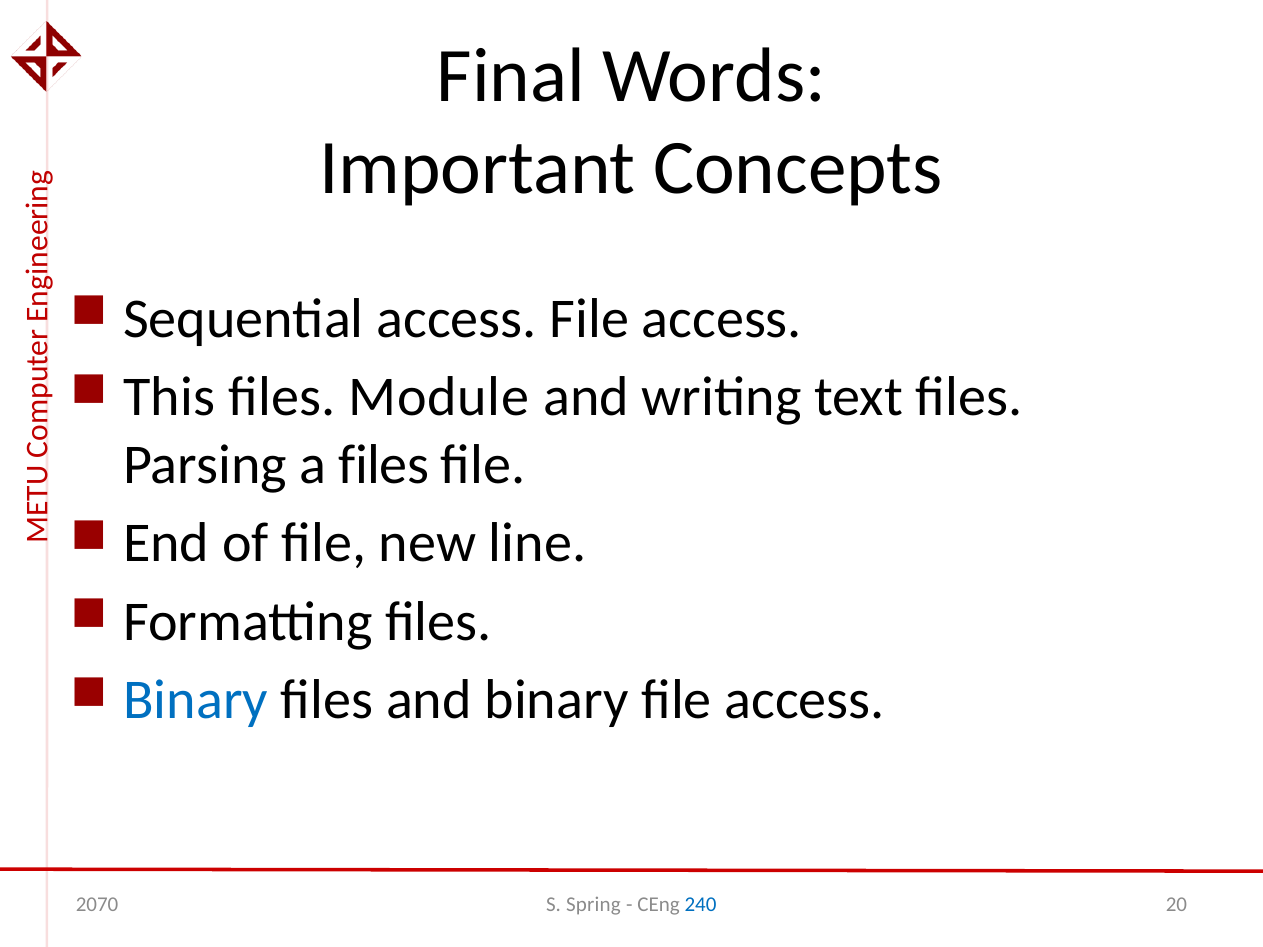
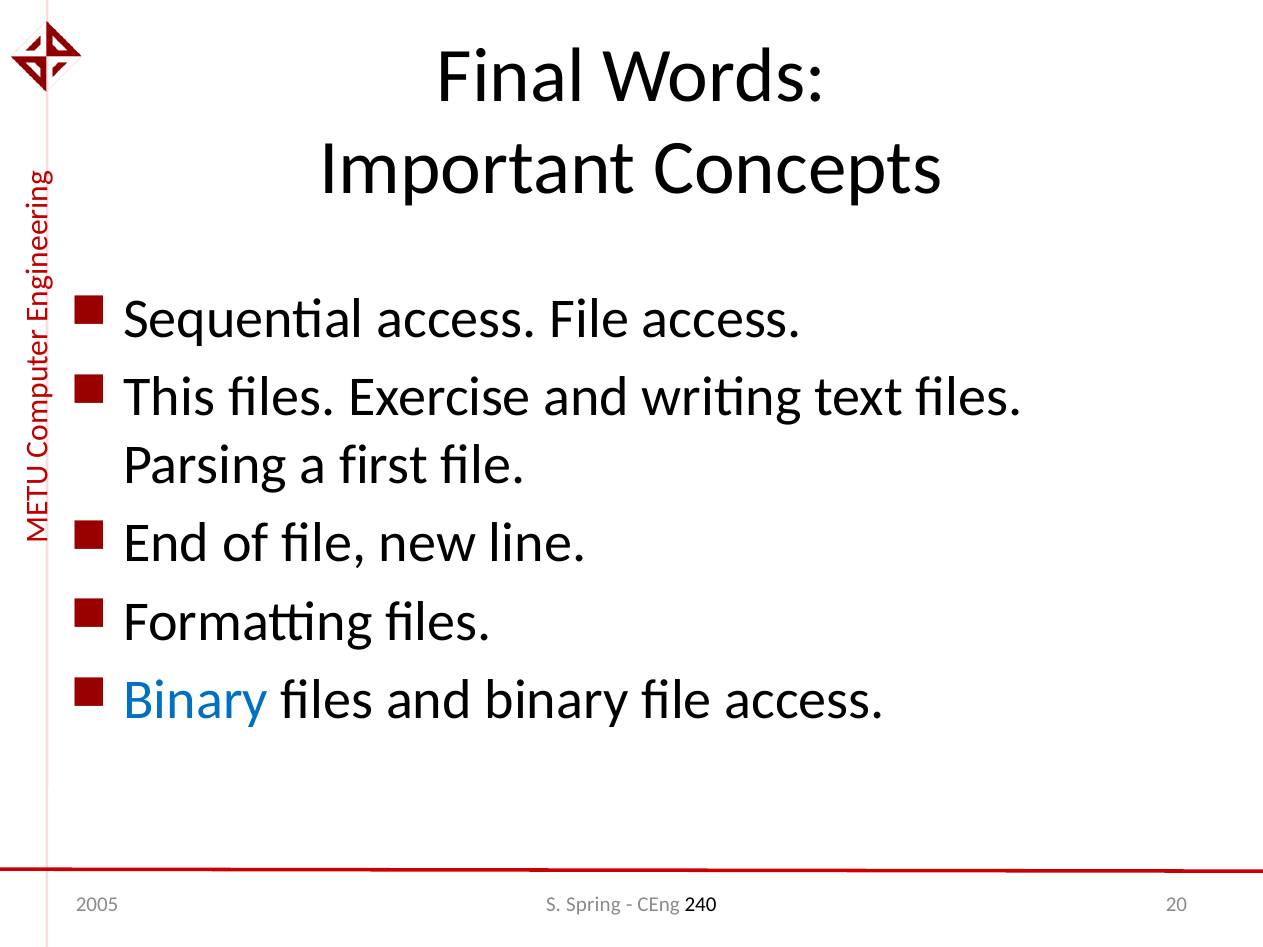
Module: Module -> Exercise (439, 397)
a files: files -> first (384, 465)
2070: 2070 -> 2005 (97, 905)
240 colour: blue -> black (701, 905)
